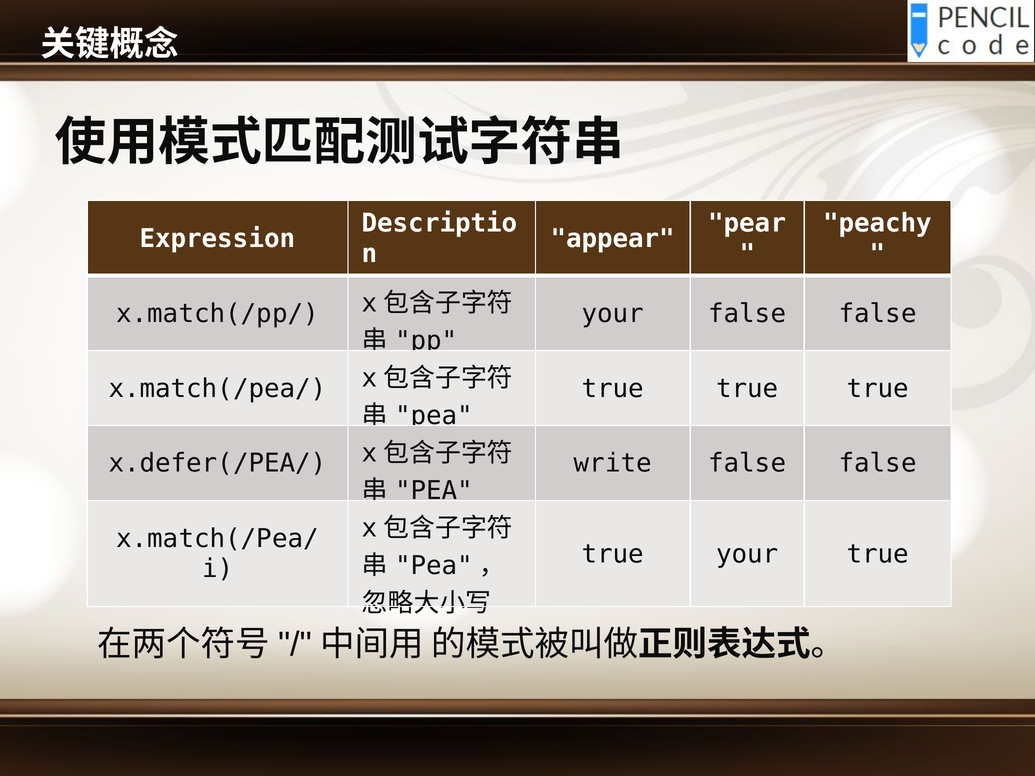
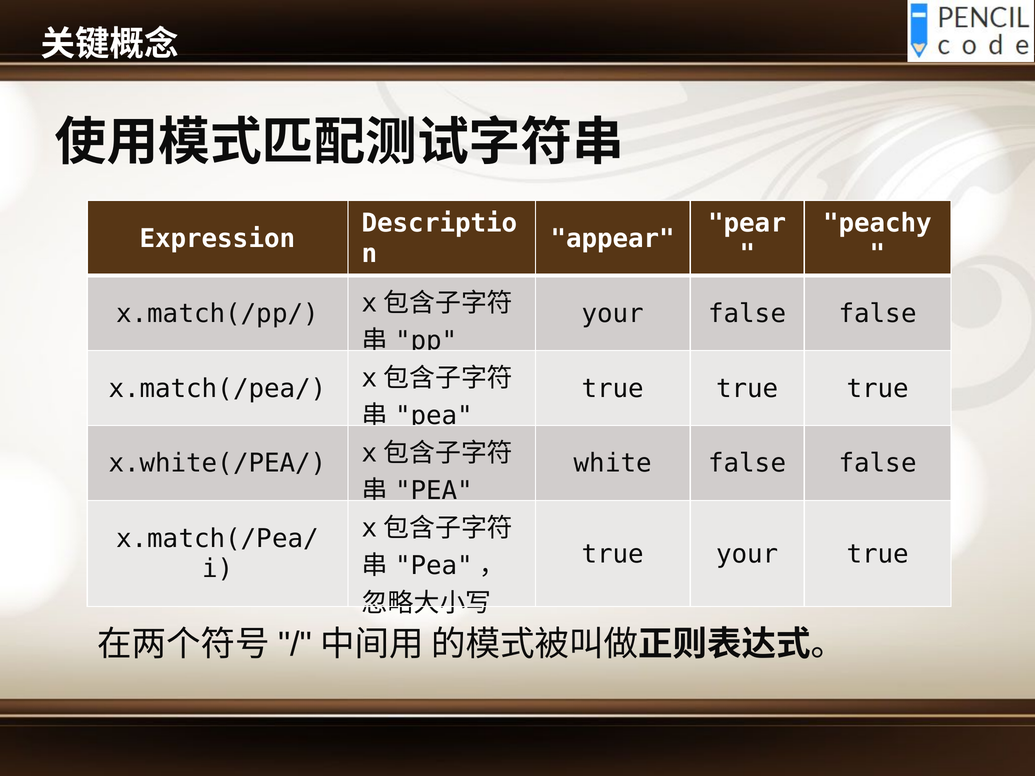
x.defer(/PEA/: x.defer(/PEA/ -> x.white(/PEA/ (217, 464)
write: write -> white (613, 464)
